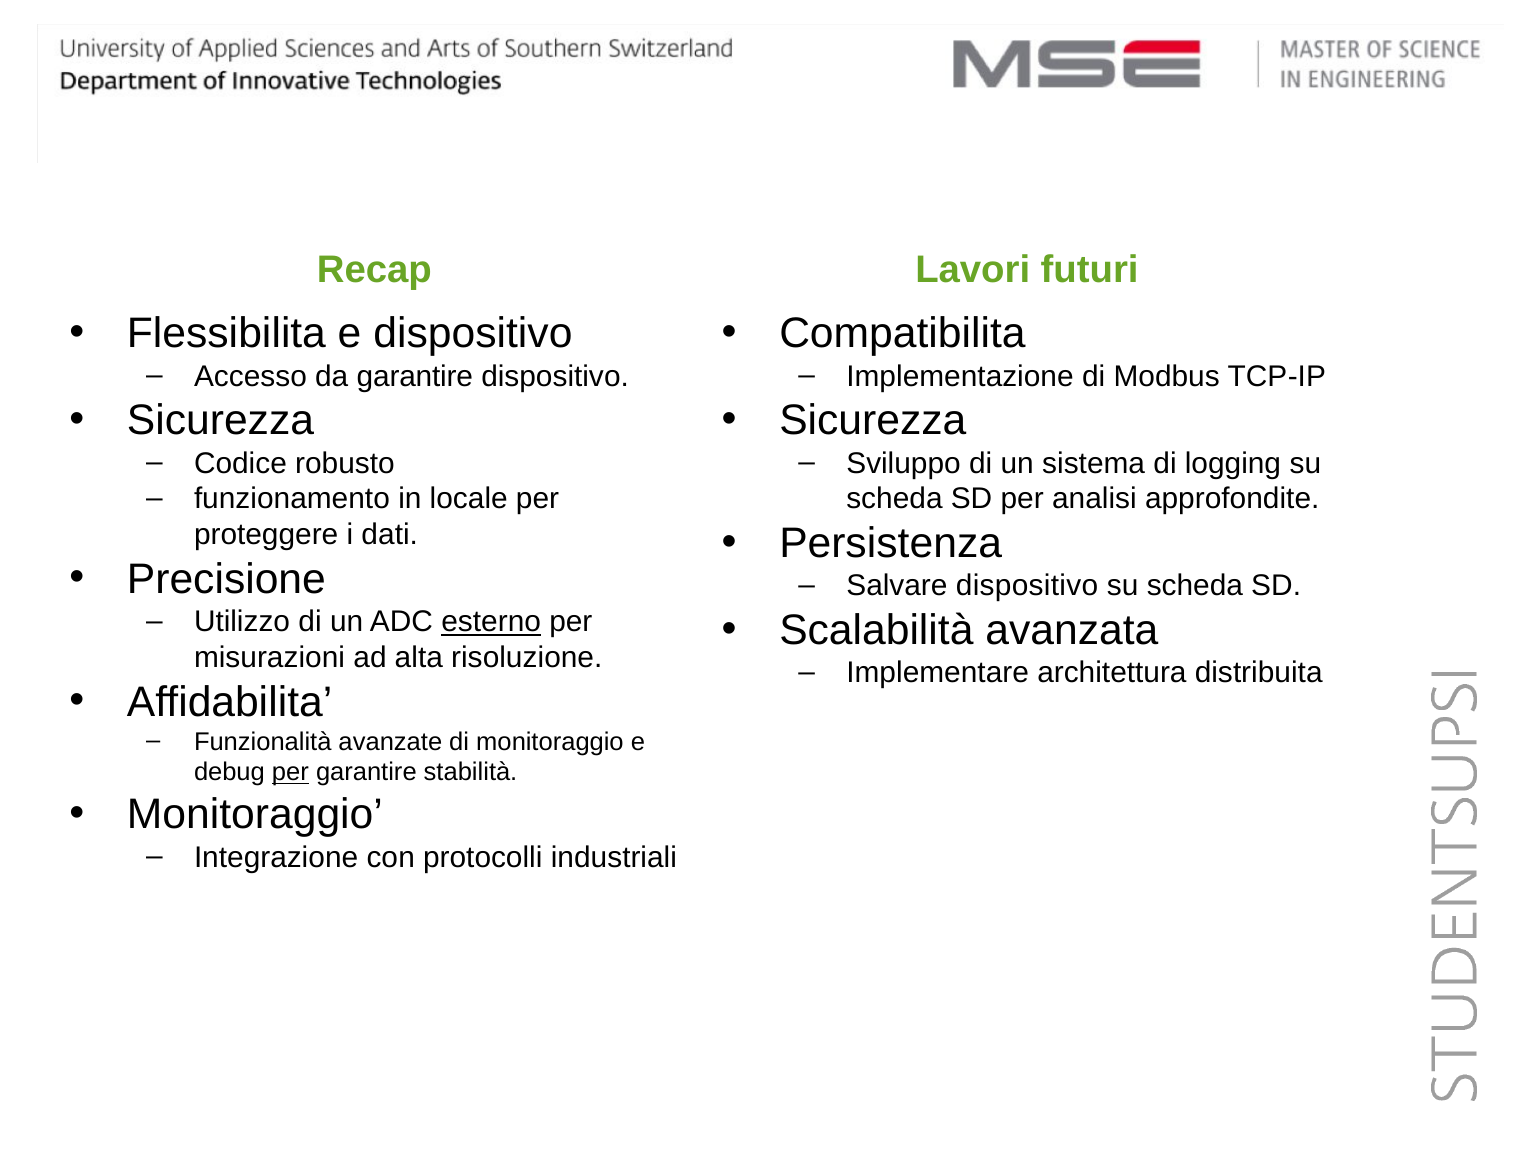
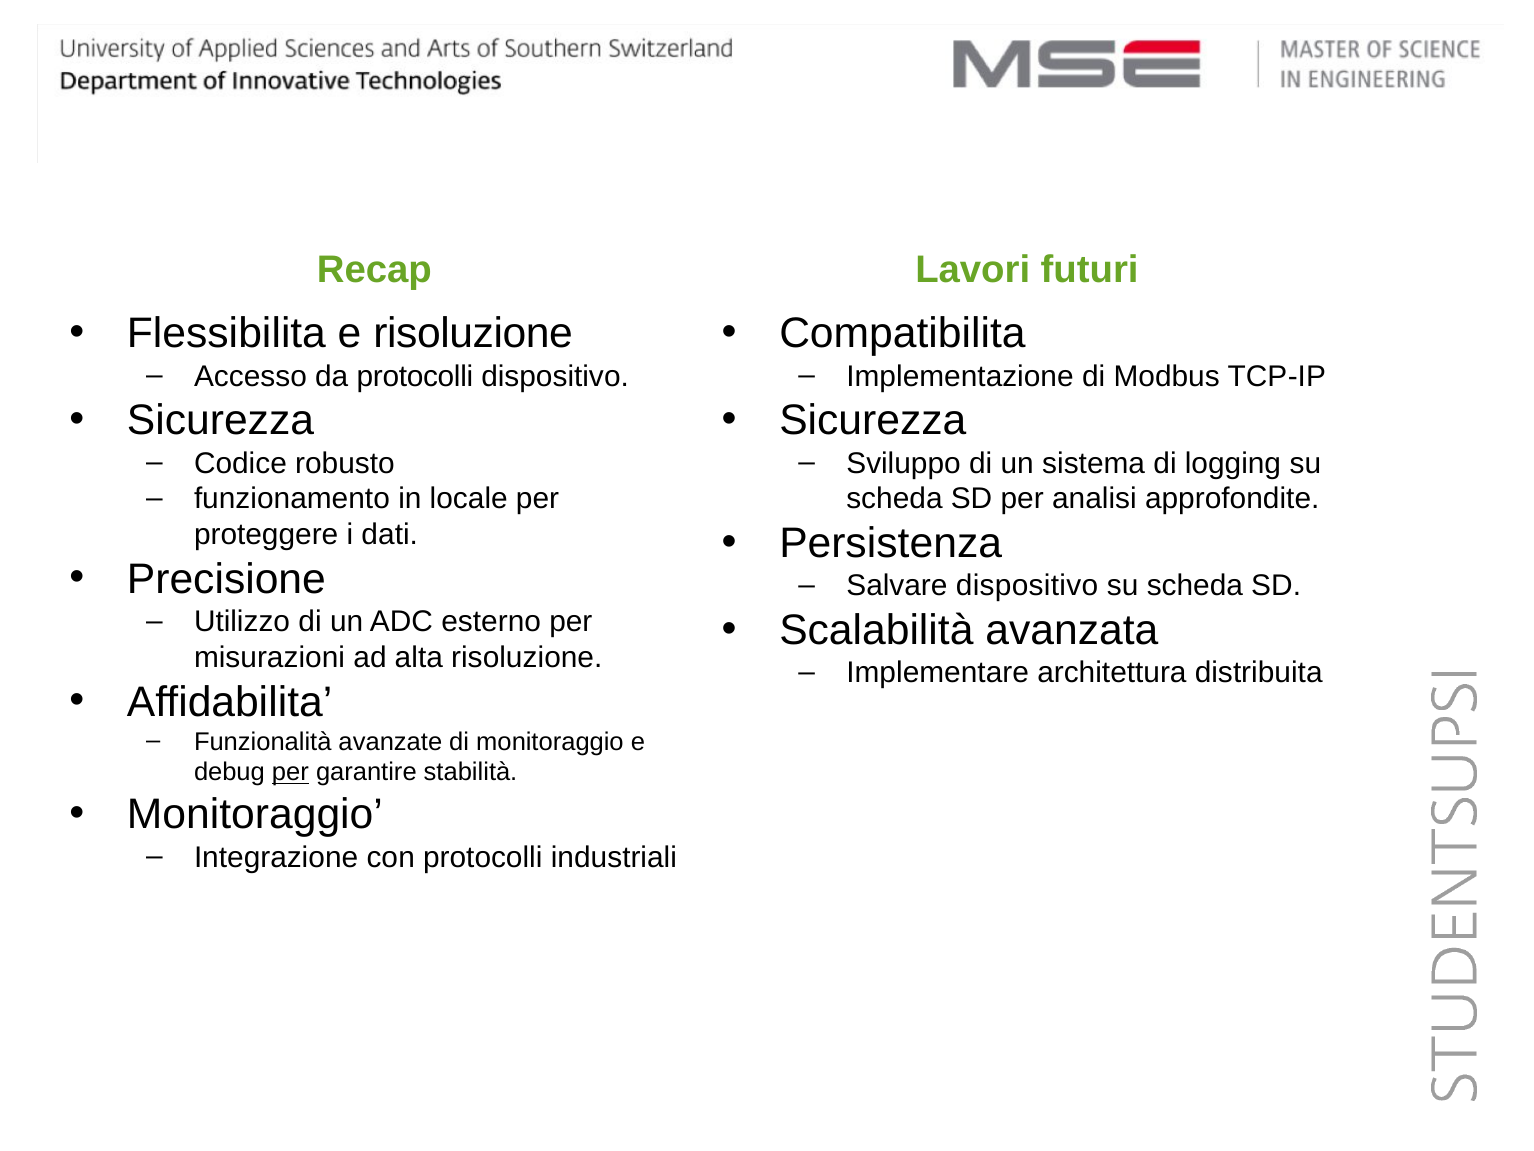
e dispositivo: dispositivo -> risoluzione (473, 333)
da garantire: garantire -> protocolli (415, 376)
esterno underline: present -> none (491, 622)
